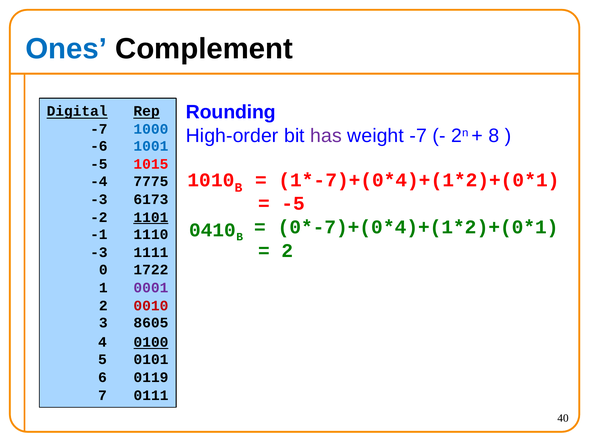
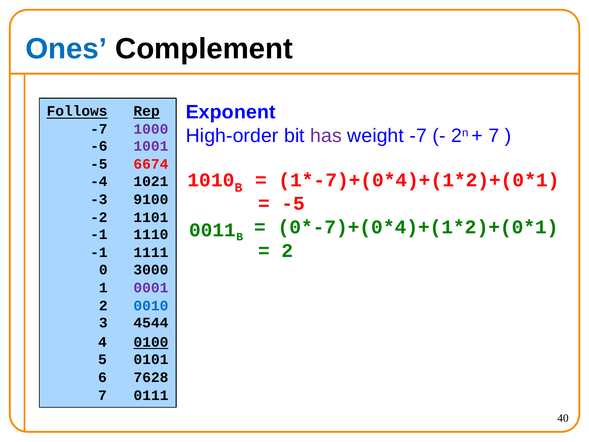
Rounding: Rounding -> Exponent (231, 112)
Digital: Digital -> Follows (77, 111)
1000 colour: blue -> purple (151, 129)
8: 8 -> 7 (494, 136)
1001 colour: blue -> purple (151, 146)
1015: 1015 -> 6674 (151, 164)
7775: 7775 -> 1021 (151, 181)
6173: 6173 -> 9100 (151, 199)
1101 underline: present -> none (151, 217)
0410: 0410 -> 0011 (213, 230)
-3: -3 -> -1 (99, 253)
1722: 1722 -> 3000 (151, 270)
0010 colour: red -> blue (151, 306)
8605: 8605 -> 4544 (151, 323)
0119: 0119 -> 7628 (151, 378)
